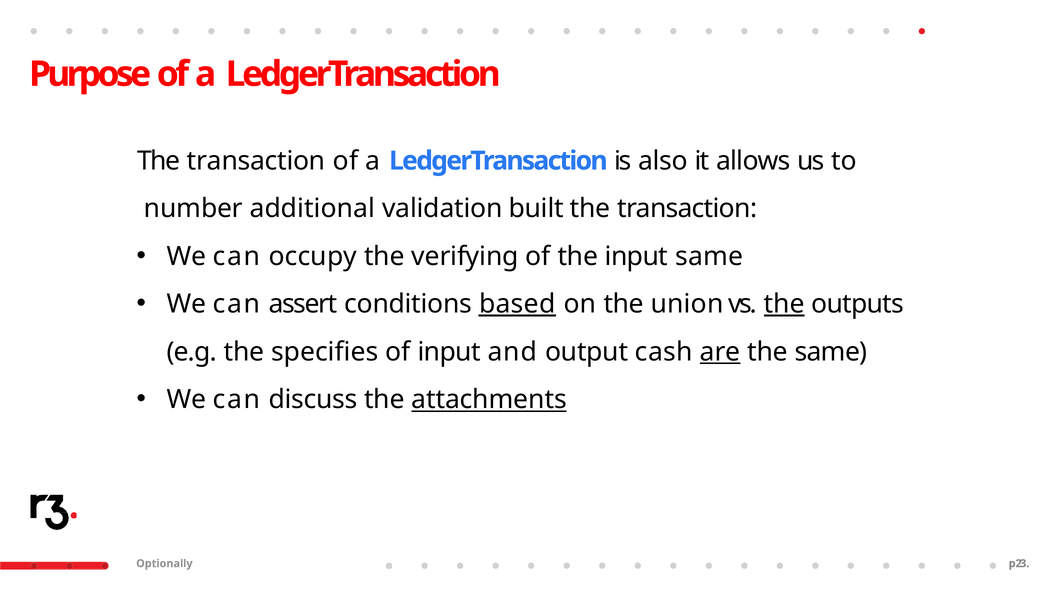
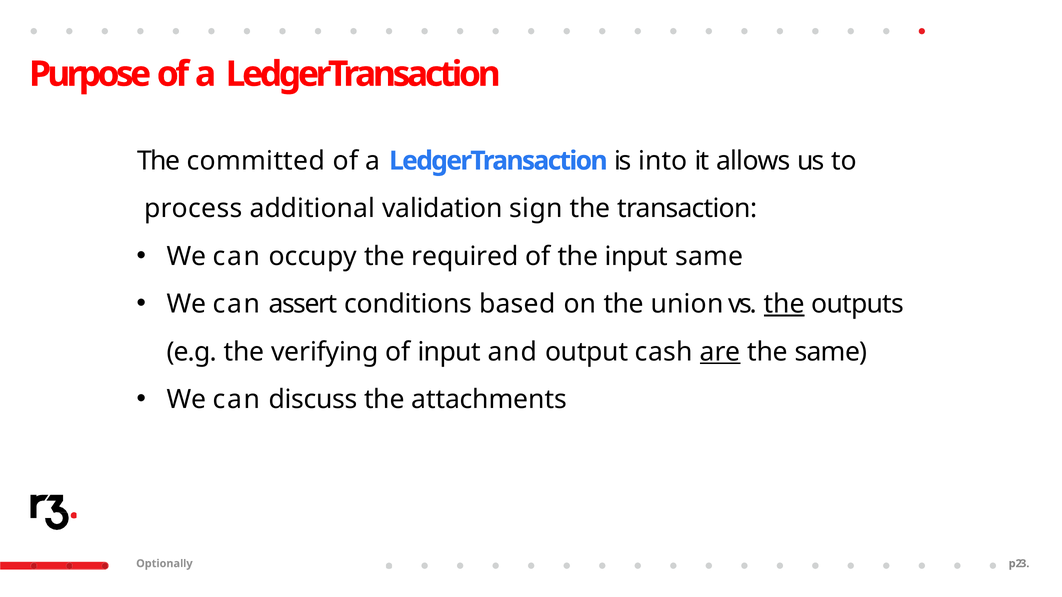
transaction: transaction -> committed (256, 161)
also: also -> into (663, 161)
number: number -> process (193, 209)
built: built -> sign (536, 209)
verifying: verifying -> required (465, 257)
based underline: present -> none (517, 304)
specifies: specifies -> verifying (325, 352)
attachments underline: present -> none (489, 400)
